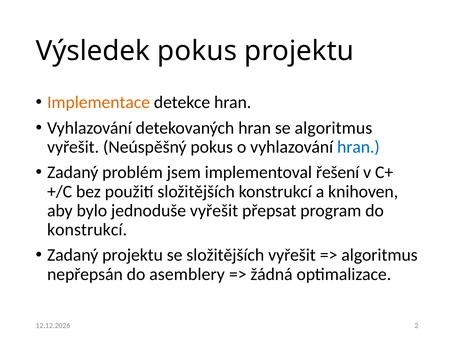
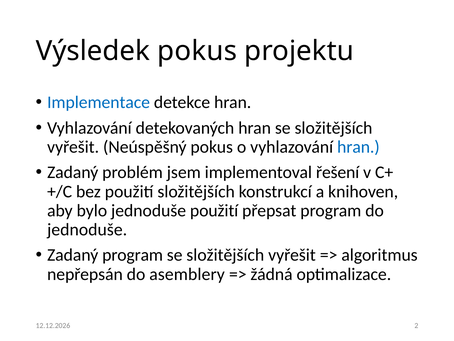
Implementace colour: orange -> blue (99, 102)
hran se algoritmus: algoritmus -> složitějších (333, 128)
jednoduše vyřešit: vyřešit -> použití (214, 210)
konstrukcí: konstrukcí -> jednoduše (87, 229)
Zadaný projektu: projektu -> program (133, 255)
